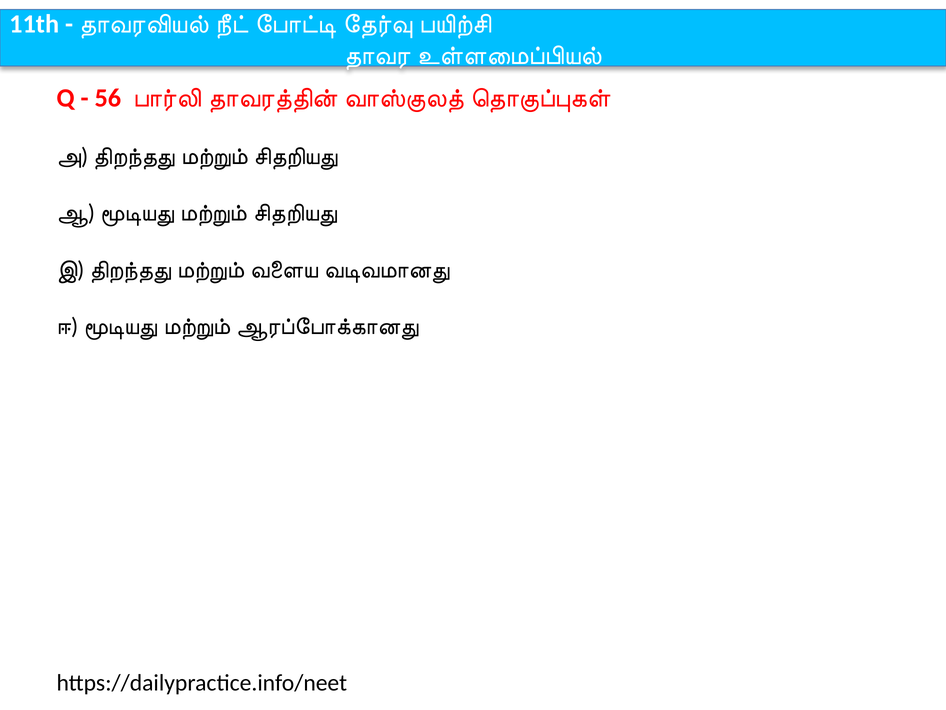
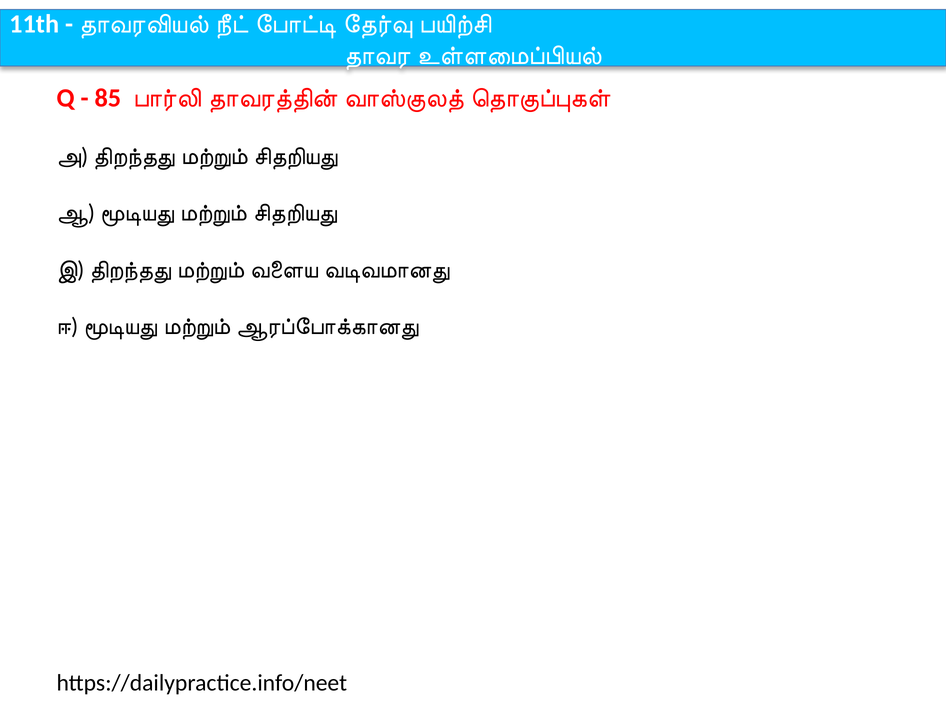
56: 56 -> 85 (108, 98)
